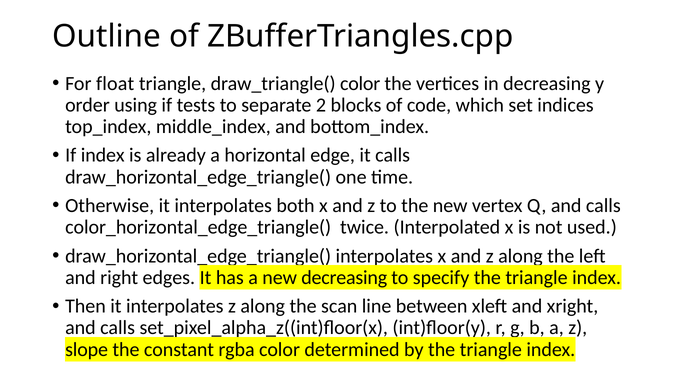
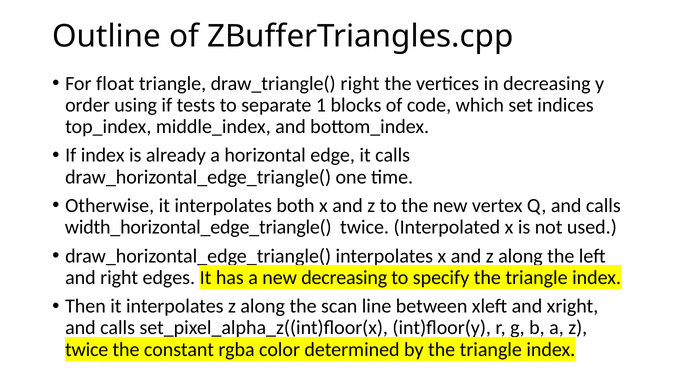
draw_triangle( color: color -> right (360, 83)
2: 2 -> 1 (321, 105)
color_horizontal_edge_triangle(: color_horizontal_edge_triangle( -> width_horizontal_edge_triangle( (198, 227)
slope: slope -> twice (87, 349)
